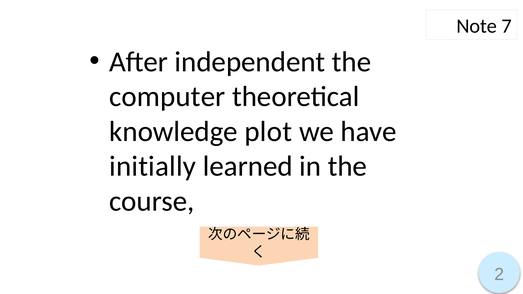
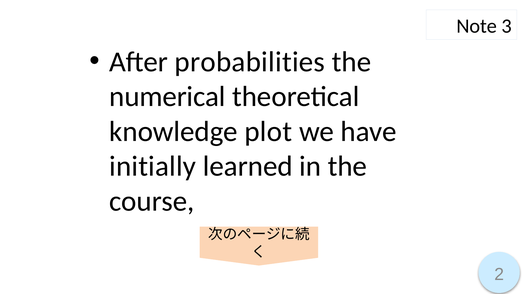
7: 7 -> 3 (507, 26)
independent: independent -> probabilities (250, 62)
computer: computer -> numerical (167, 97)
